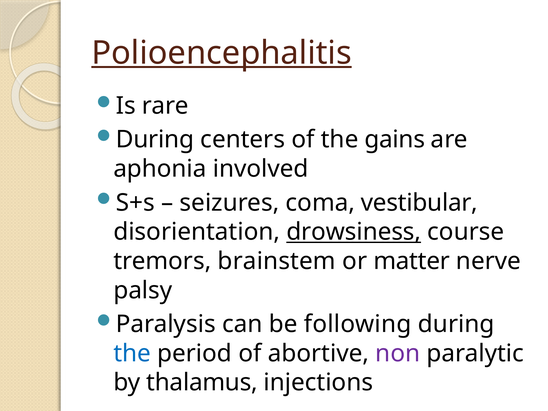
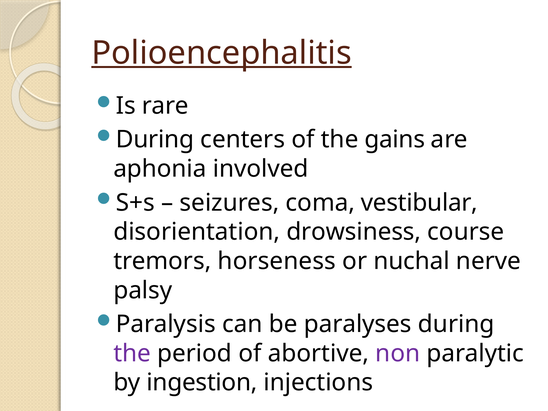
drowsiness underline: present -> none (354, 232)
brainstem: brainstem -> horseness (277, 261)
matter: matter -> nuchal (412, 261)
following: following -> paralyses (358, 324)
the colour: blue -> purple (132, 353)
thalamus: thalamus -> ingestion (202, 383)
